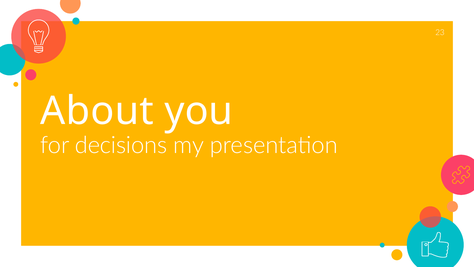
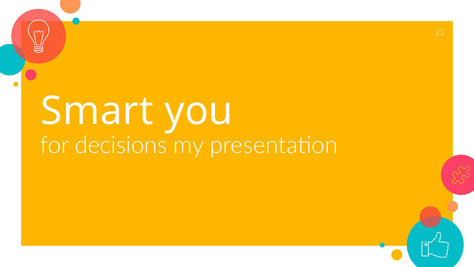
About: About -> Smart (97, 111)
